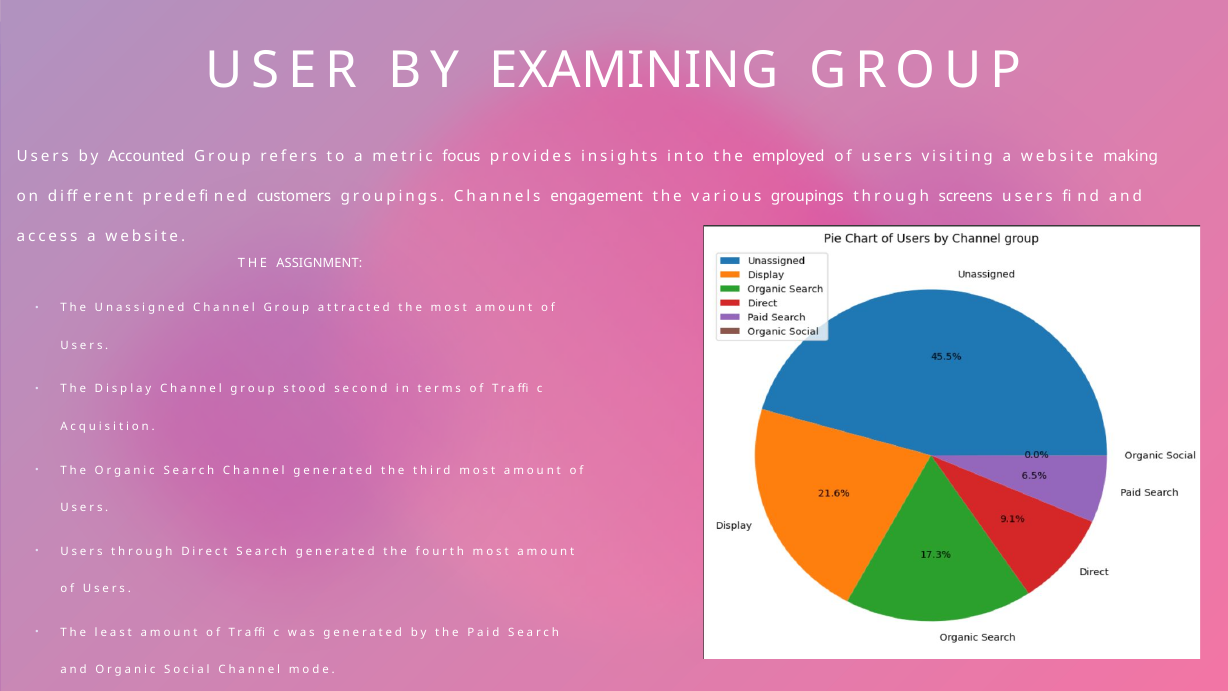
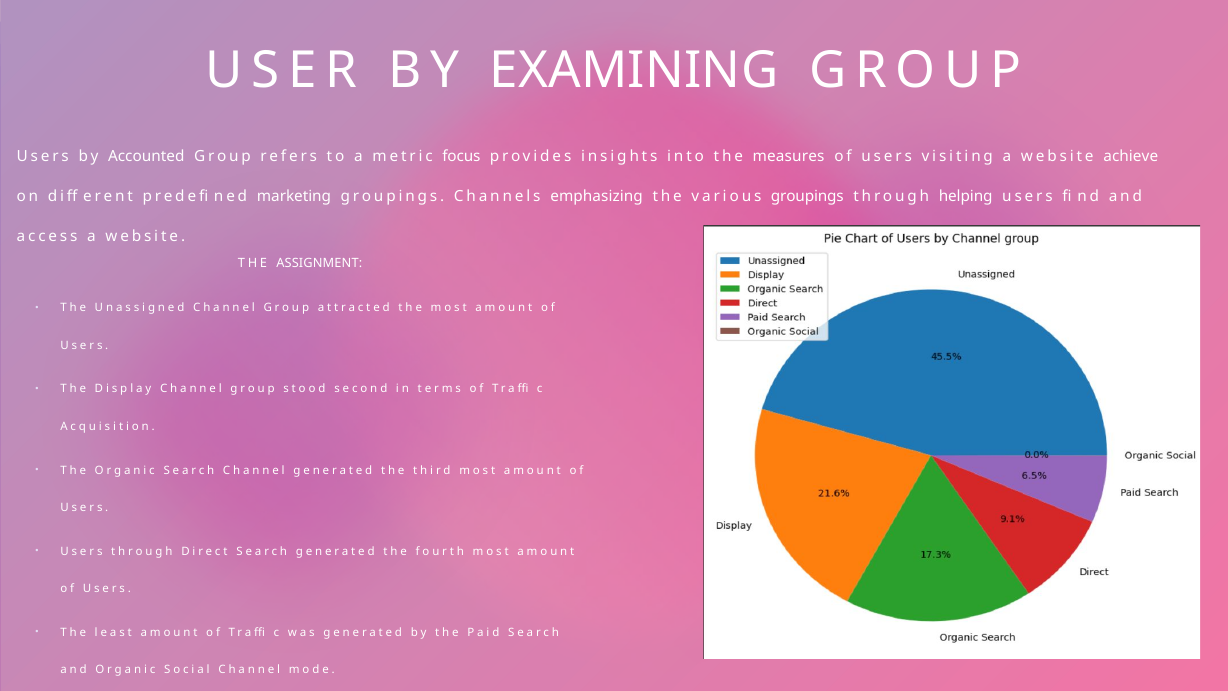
employed: employed -> measures (789, 156)
making: making -> achieve (1131, 156)
customers: customers -> marketing (294, 196)
engagement: engagement -> emphasizing (597, 196)
screens: screens -> helping (966, 196)
